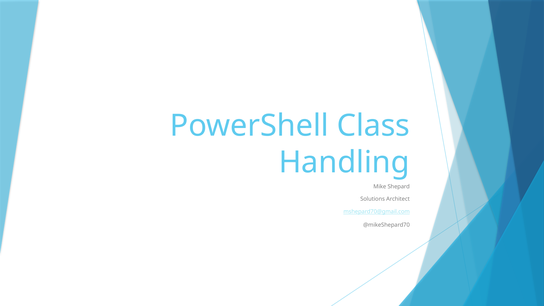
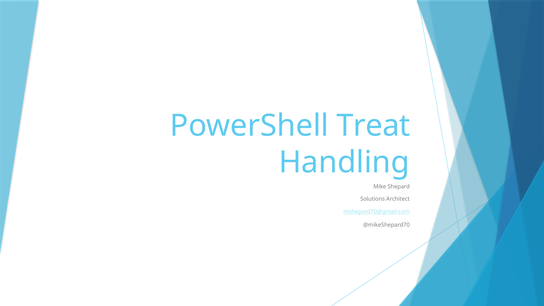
Class: Class -> Treat (373, 126)
